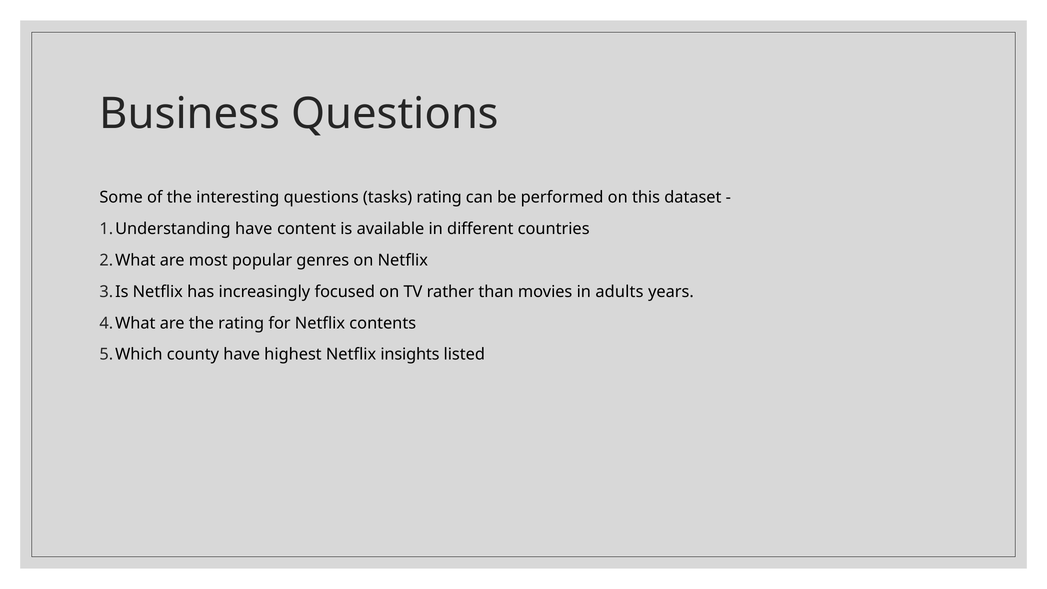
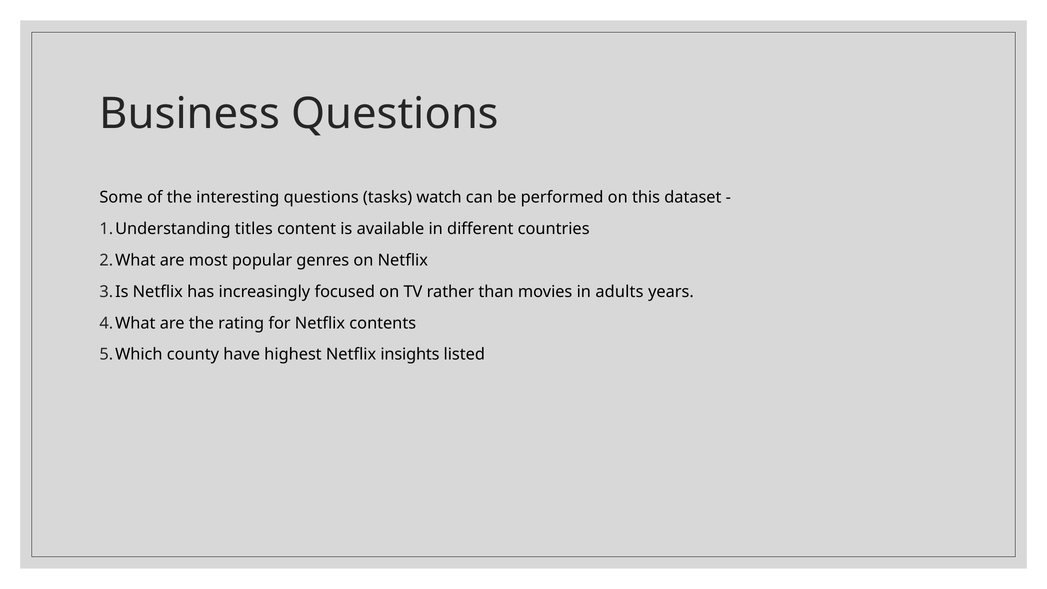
tasks rating: rating -> watch (439, 197)
have: have -> titles (254, 229)
